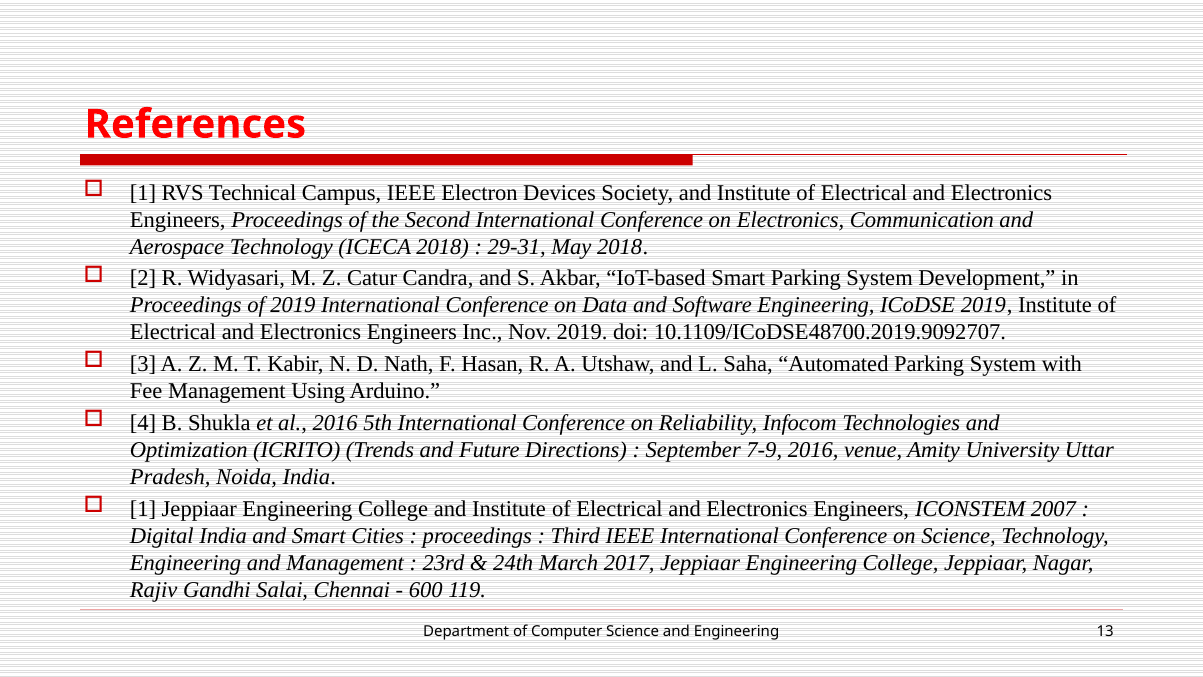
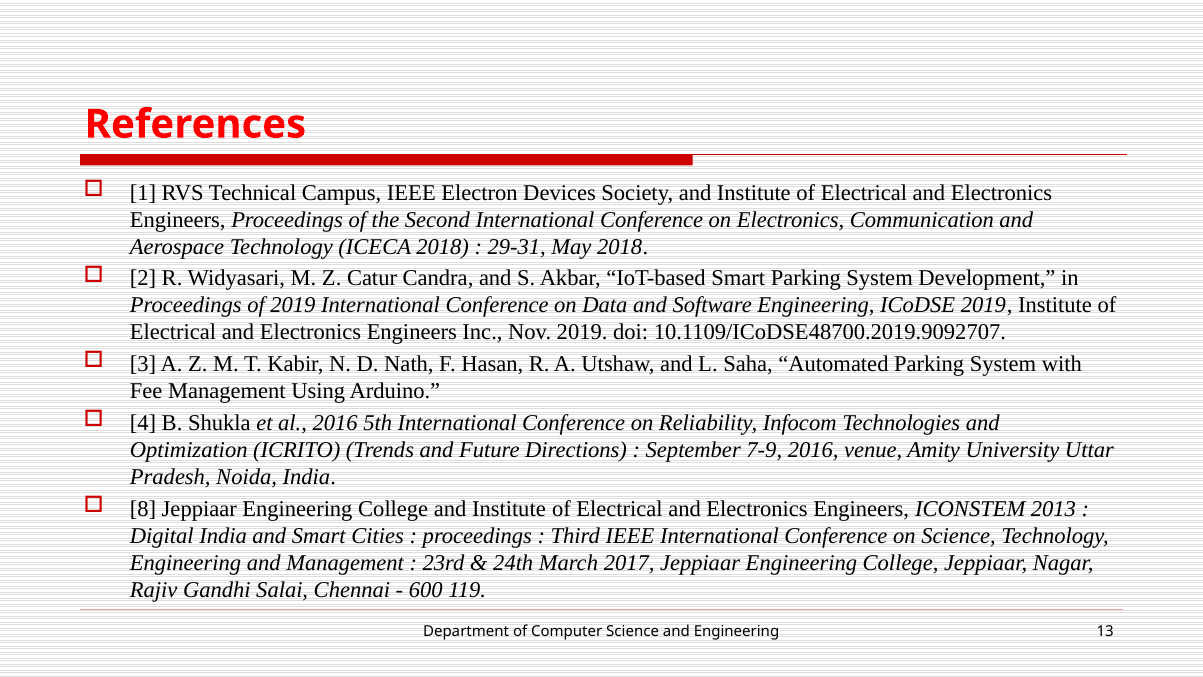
1: 1 -> 8 (143, 508)
2007: 2007 -> 2013 (1053, 508)
